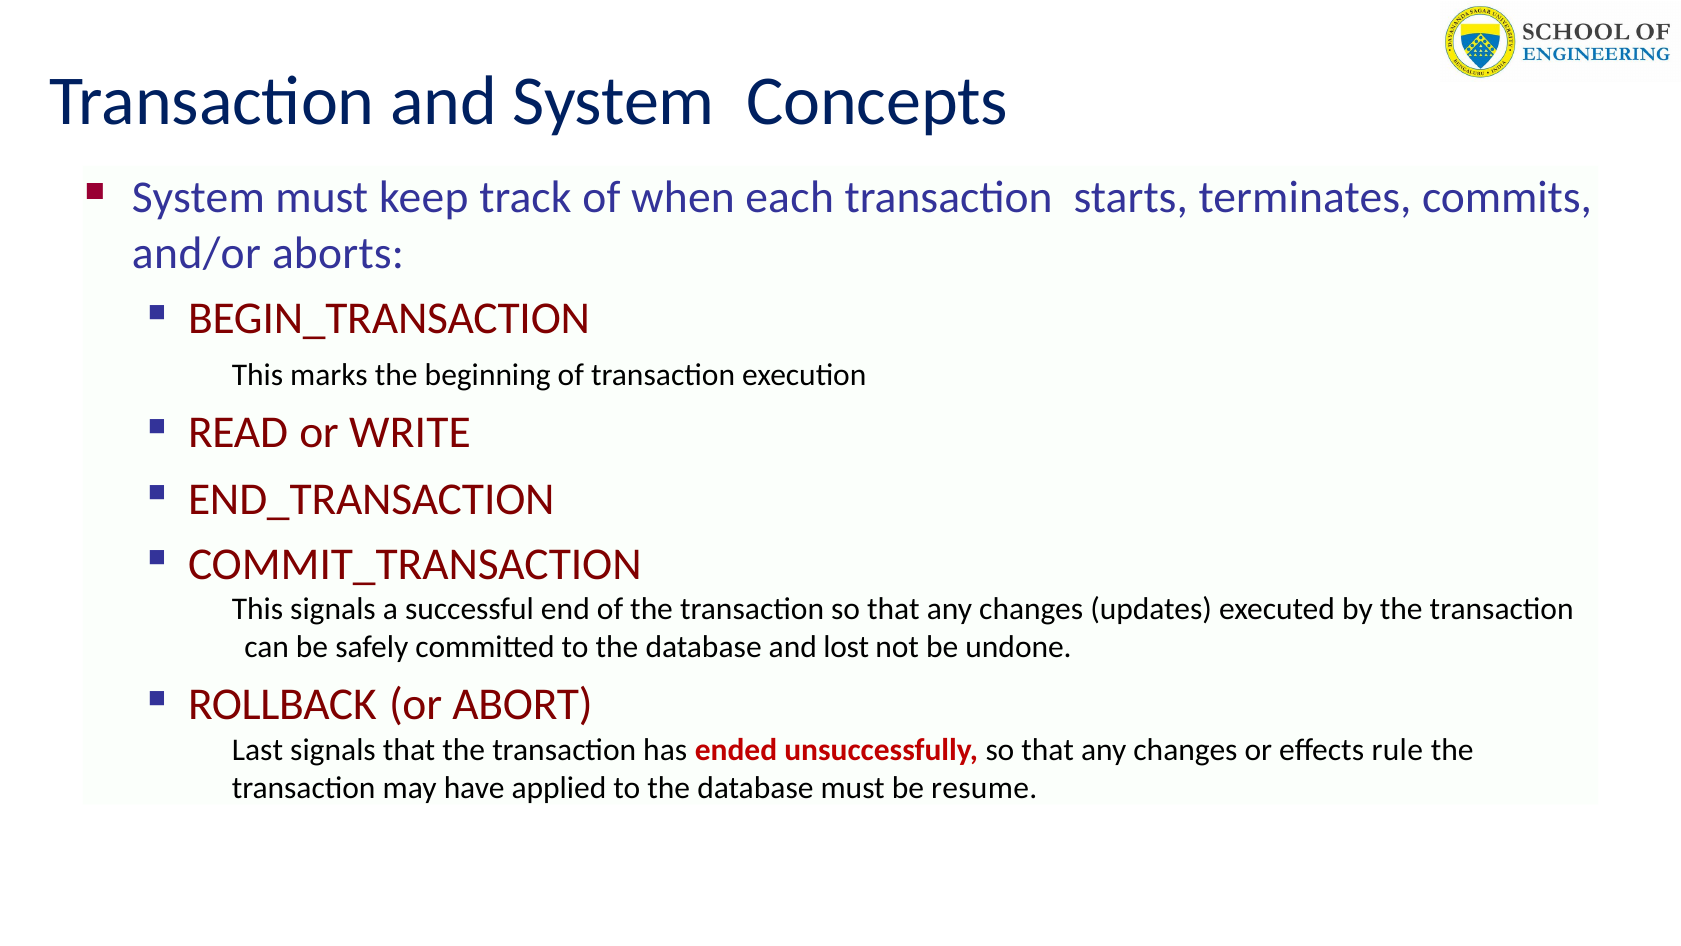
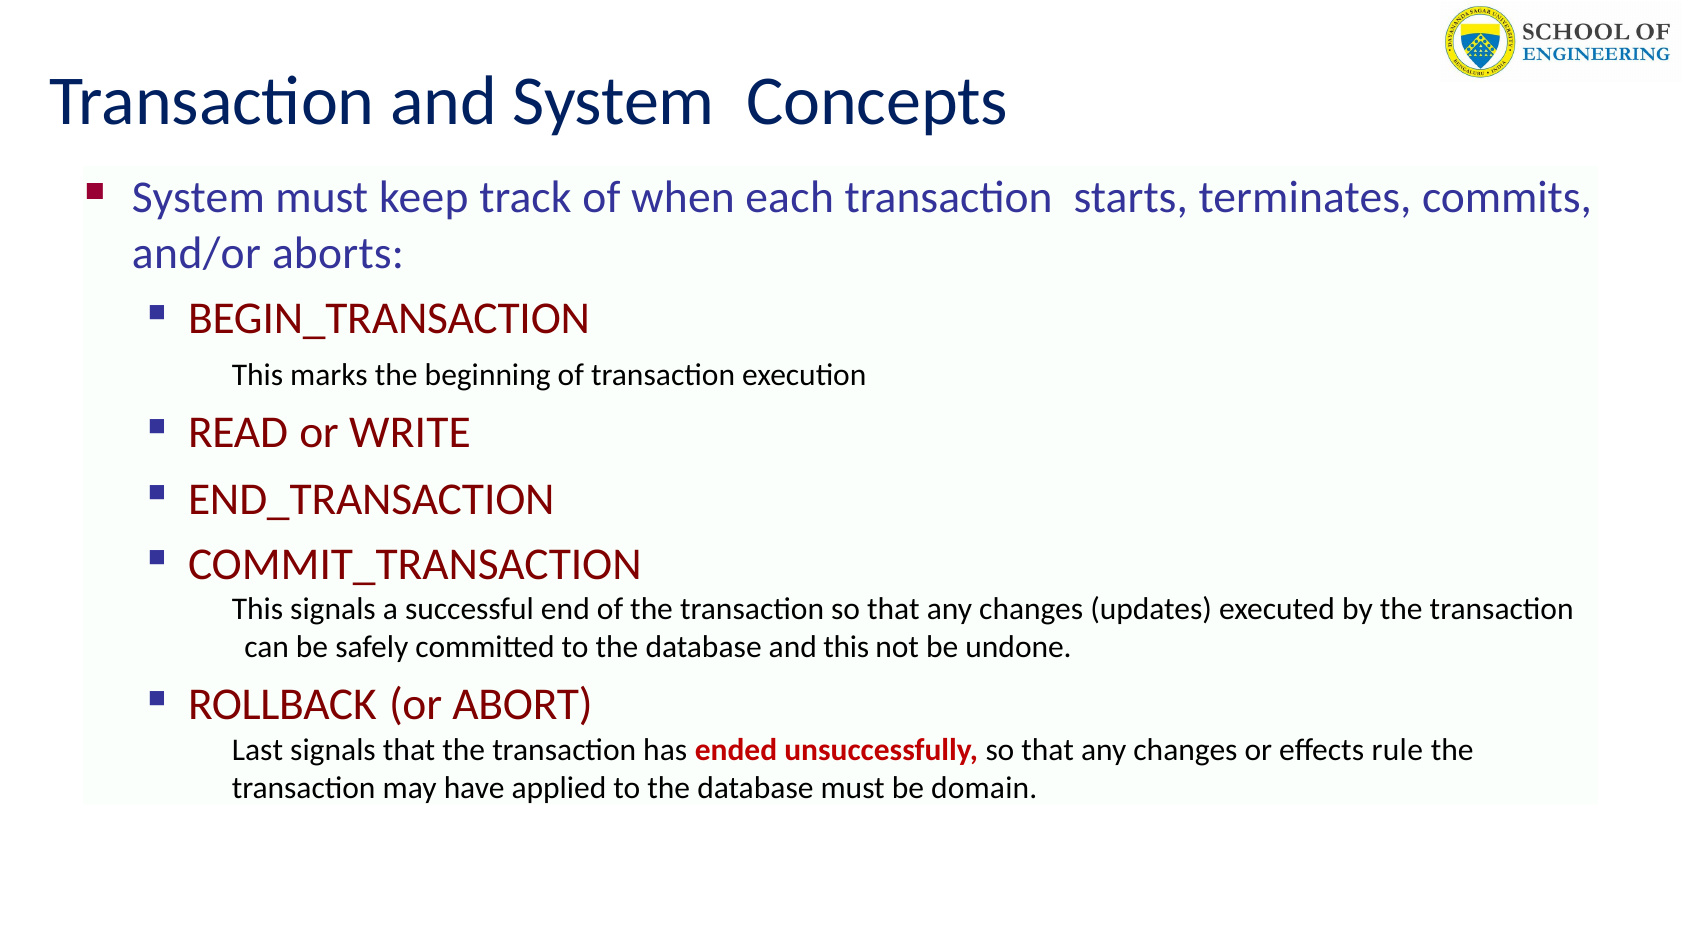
and lost: lost -> this (846, 647)
resume: resume -> domain (984, 787)
